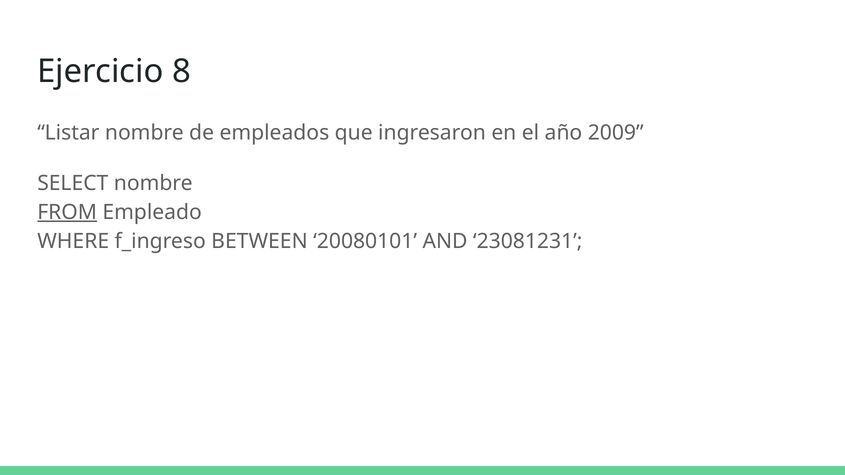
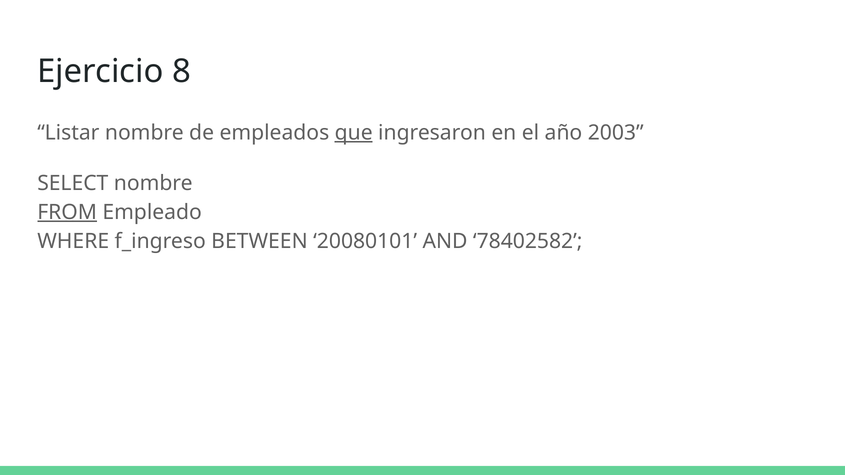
que underline: none -> present (354, 133)
2009: 2009 -> 2003 (616, 133)
23081231: 23081231 -> 78402582 (528, 242)
